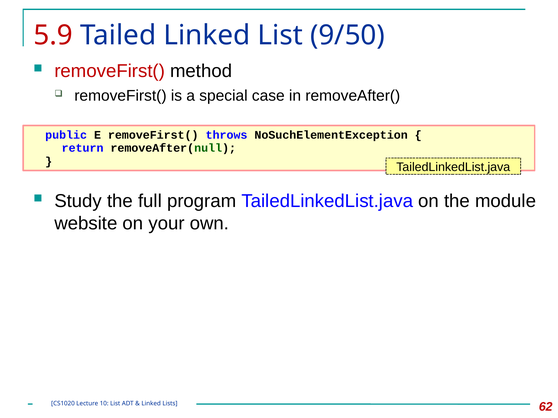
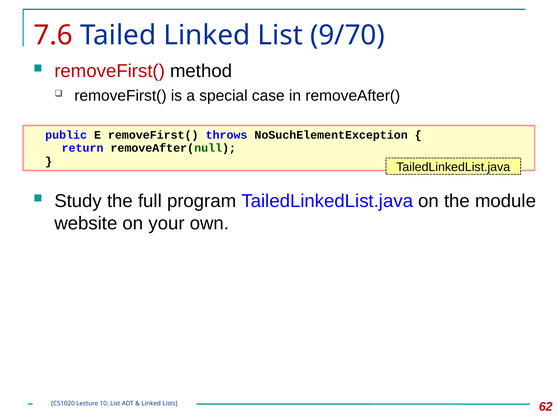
5.9: 5.9 -> 7.6 (53, 35)
9/50: 9/50 -> 9/70 (347, 35)
